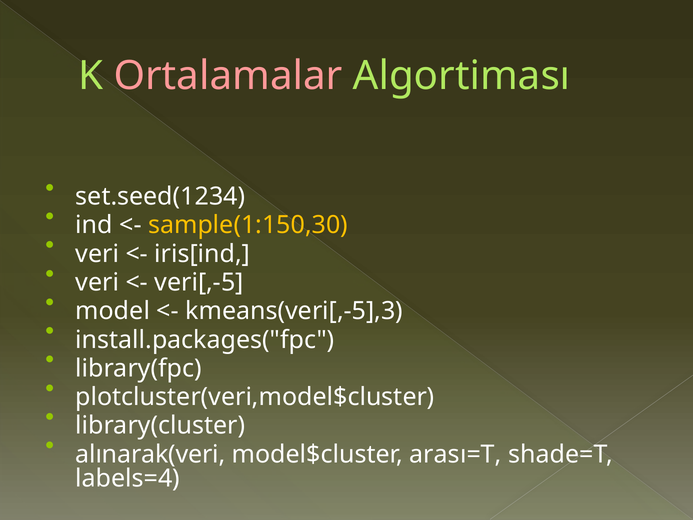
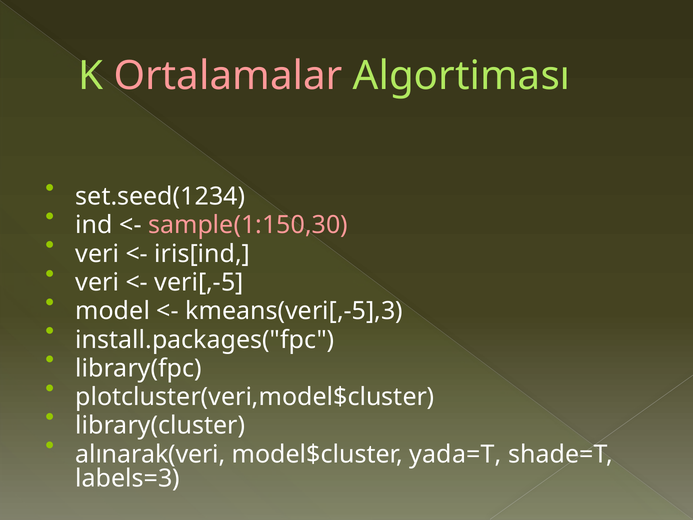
sample(1:150,30 colour: yellow -> pink (248, 225)
arası=T: arası=T -> yada=T (455, 454)
labels=4: labels=4 -> labels=3 (128, 478)
